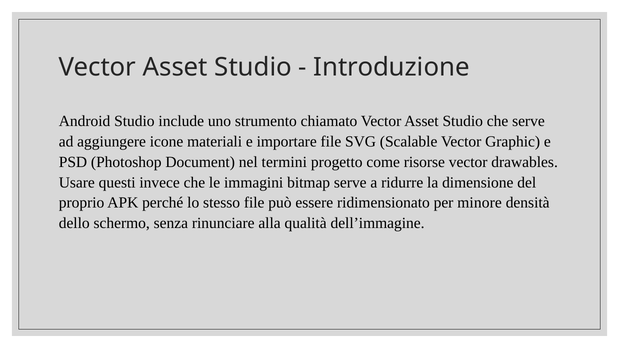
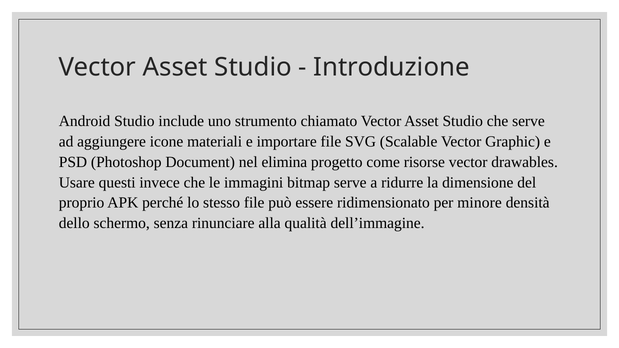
termini: termini -> elimina (284, 162)
